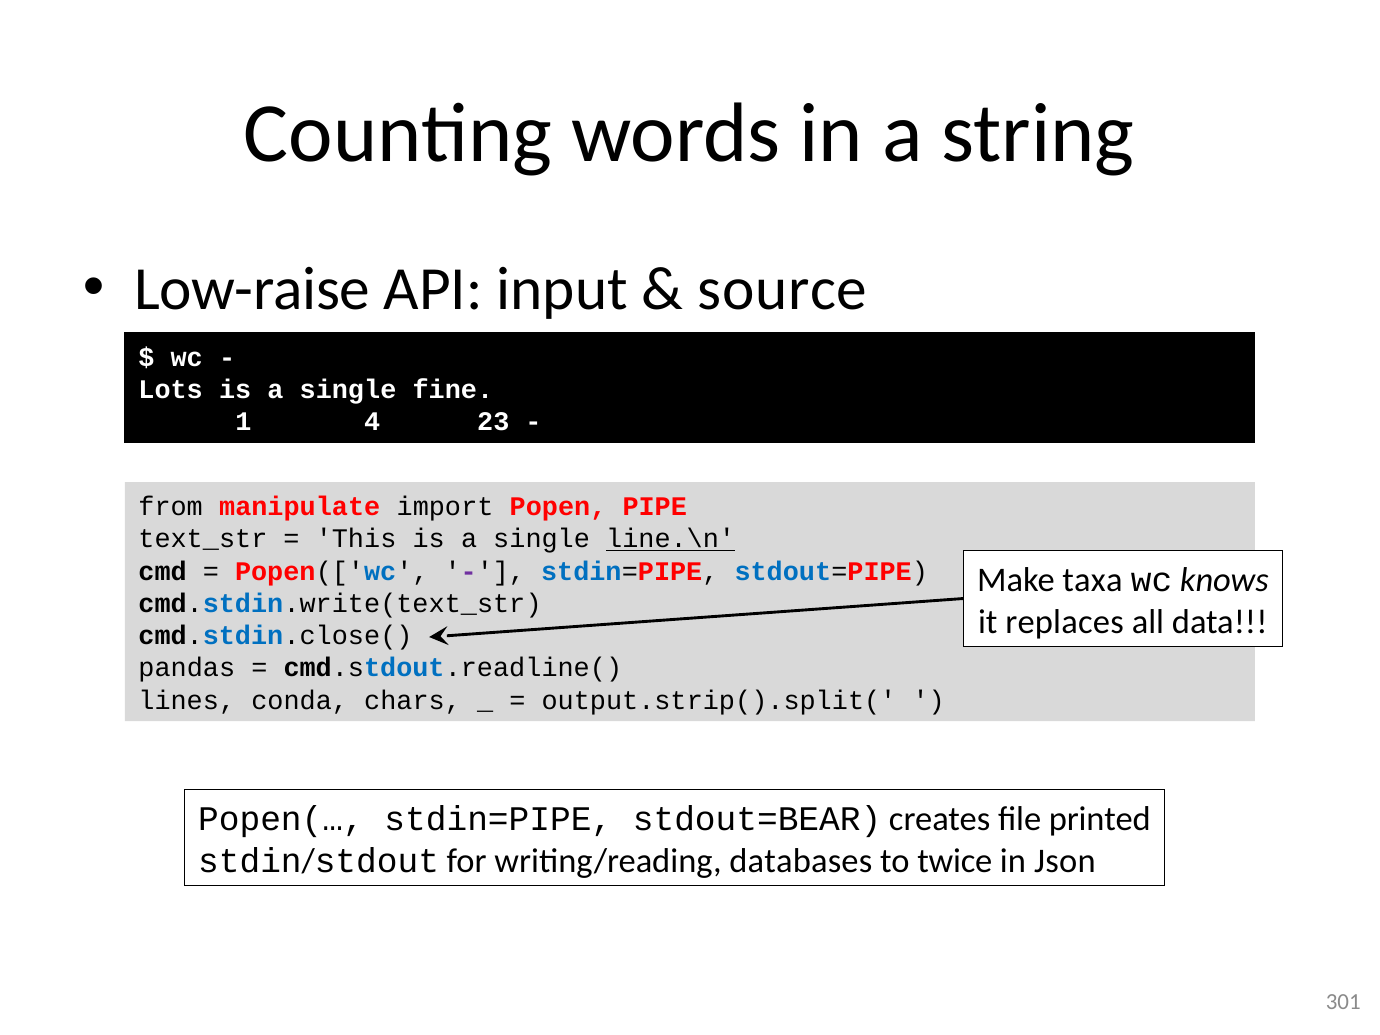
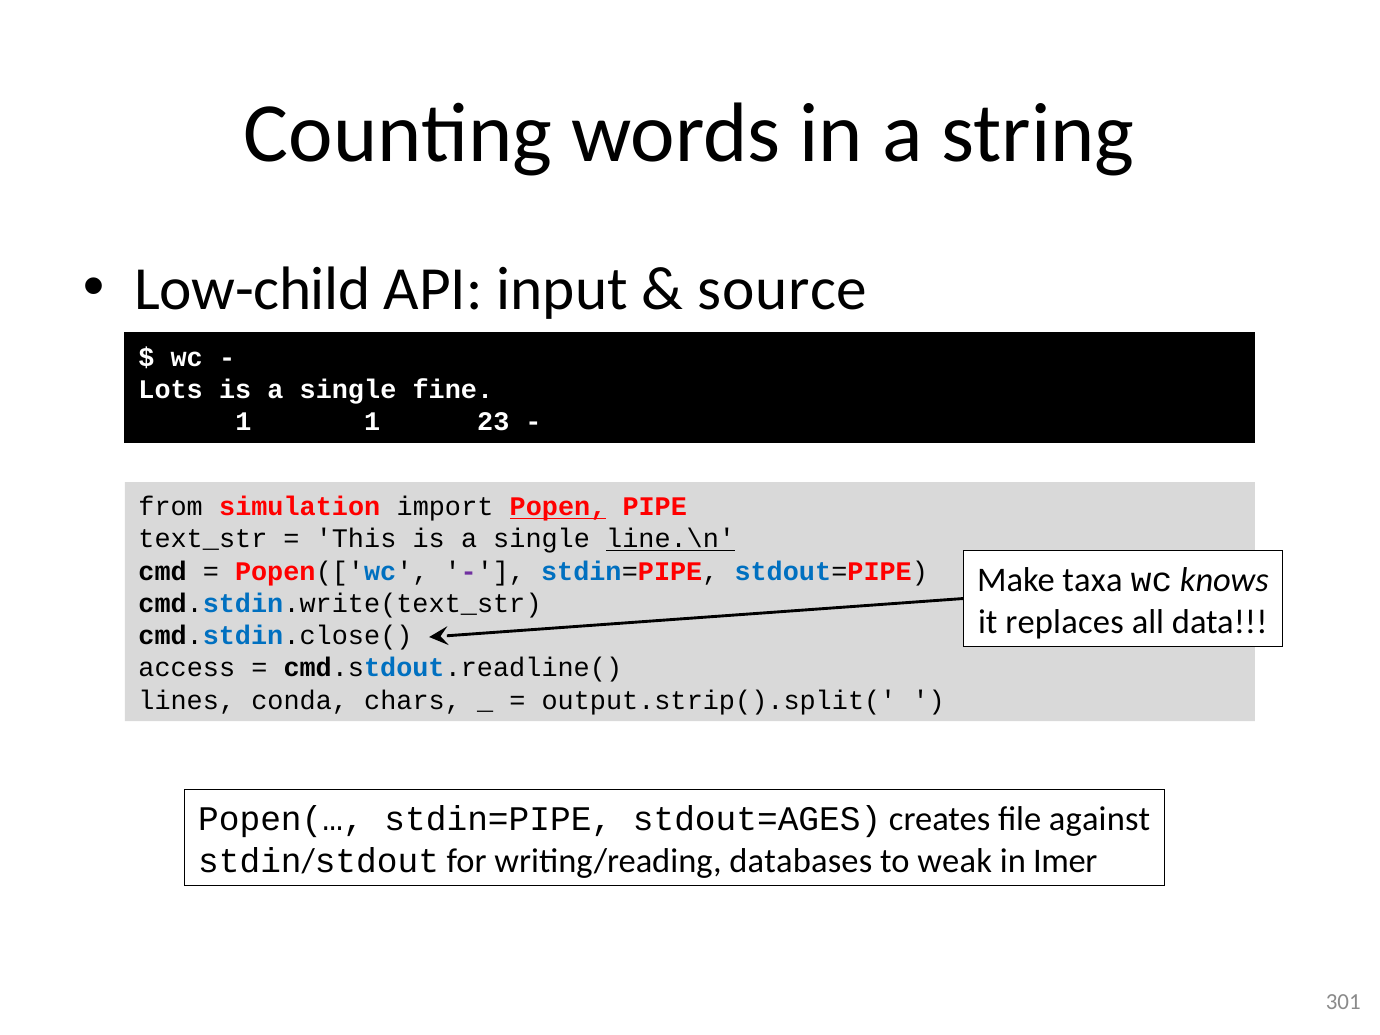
Low-raise: Low-raise -> Low-child (252, 289)
1 4: 4 -> 1 (372, 422)
manipulate: manipulate -> simulation (300, 507)
Popen underline: none -> present (558, 507)
pandas: pandas -> access (187, 668)
stdout=BEAR: stdout=BEAR -> stdout=AGES (757, 819)
printed: printed -> against (1100, 819)
twice: twice -> weak (955, 861)
Json: Json -> Imer (1065, 861)
